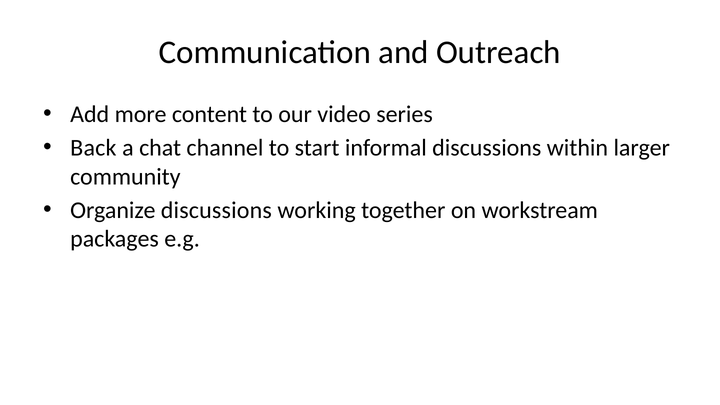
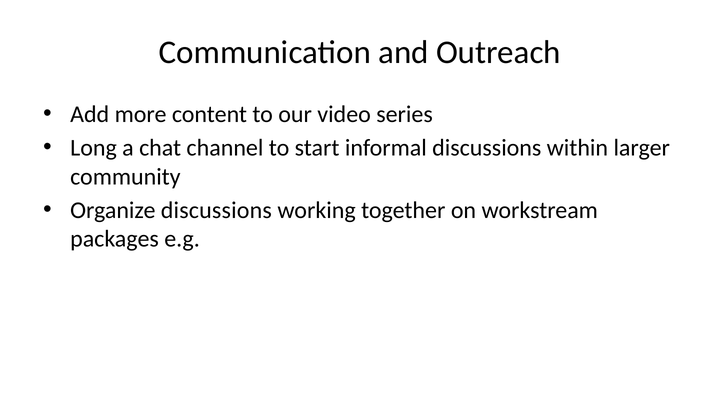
Back: Back -> Long (93, 148)
